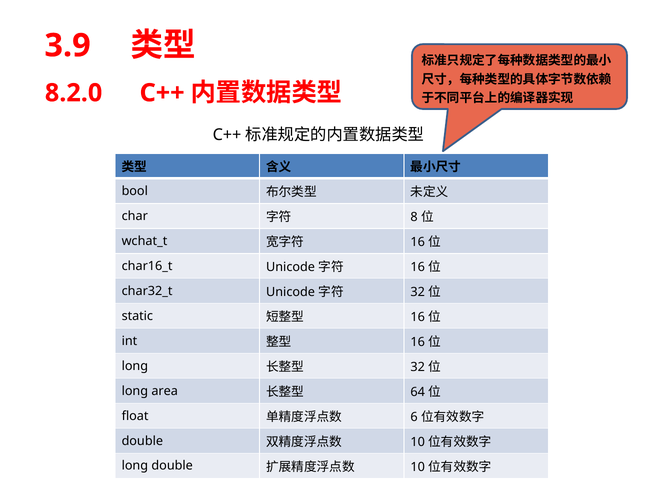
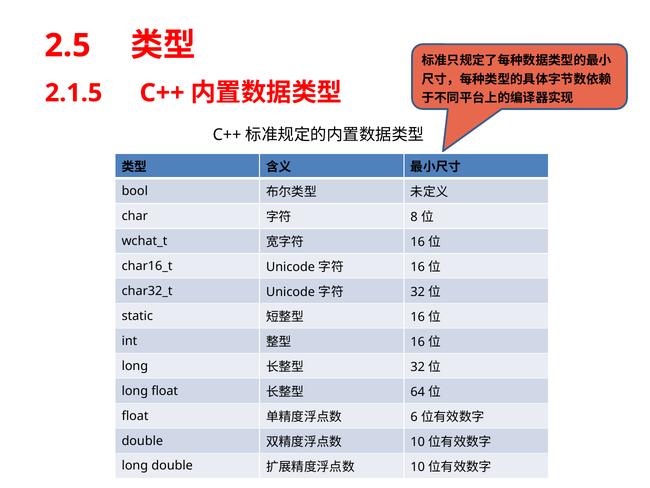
3.9: 3.9 -> 2.5 (68, 45)
8.2.0: 8.2.0 -> 2.1.5 (74, 93)
long area: area -> float (165, 390)
